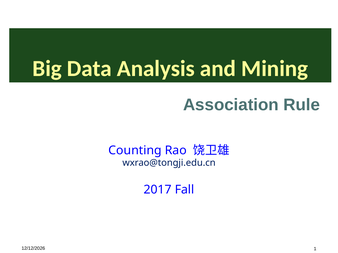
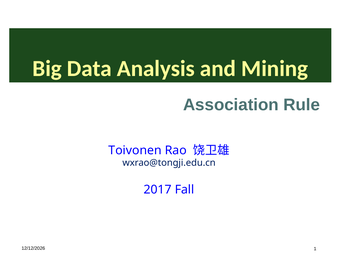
Counting: Counting -> Toivonen (135, 151)
